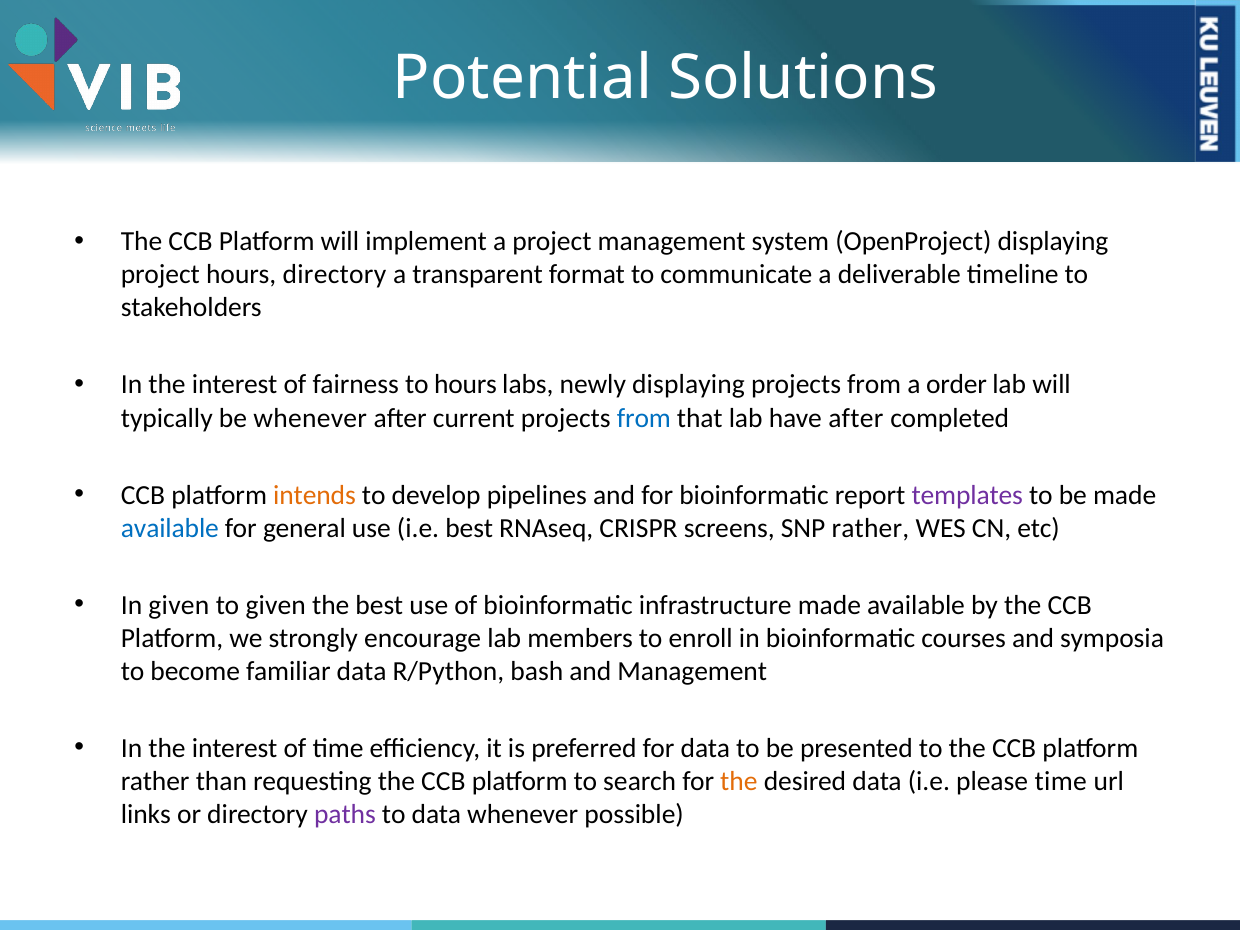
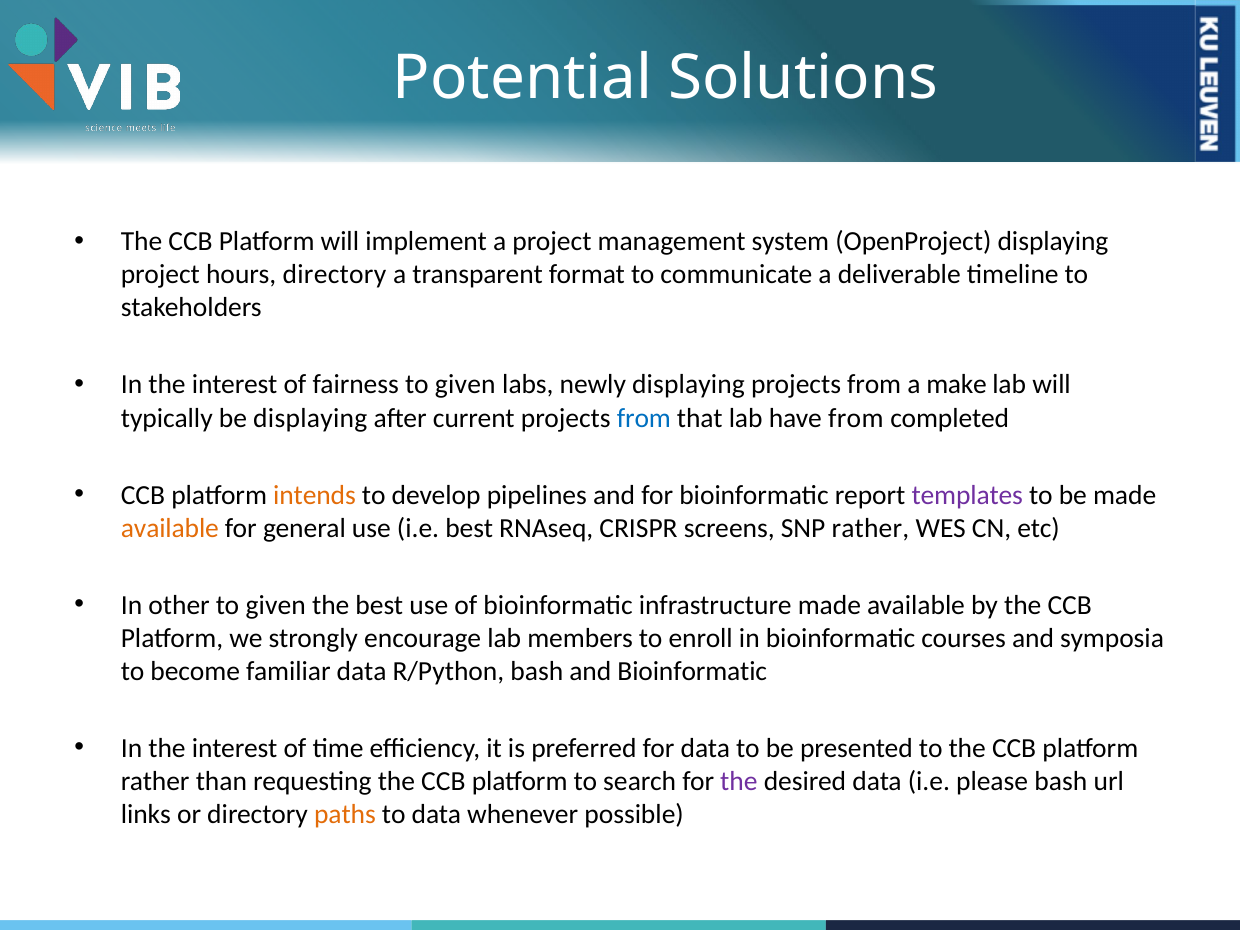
fairness to hours: hours -> given (465, 385)
order: order -> make (957, 385)
be whenever: whenever -> displaying (310, 418)
have after: after -> from (856, 418)
available colour: blue -> orange (170, 528)
In given: given -> other (179, 605)
and Management: Management -> Bioinformatic (692, 671)
the colour: orange -> purple (739, 782)
please time: time -> bash (1061, 782)
paths colour: purple -> orange (345, 815)
